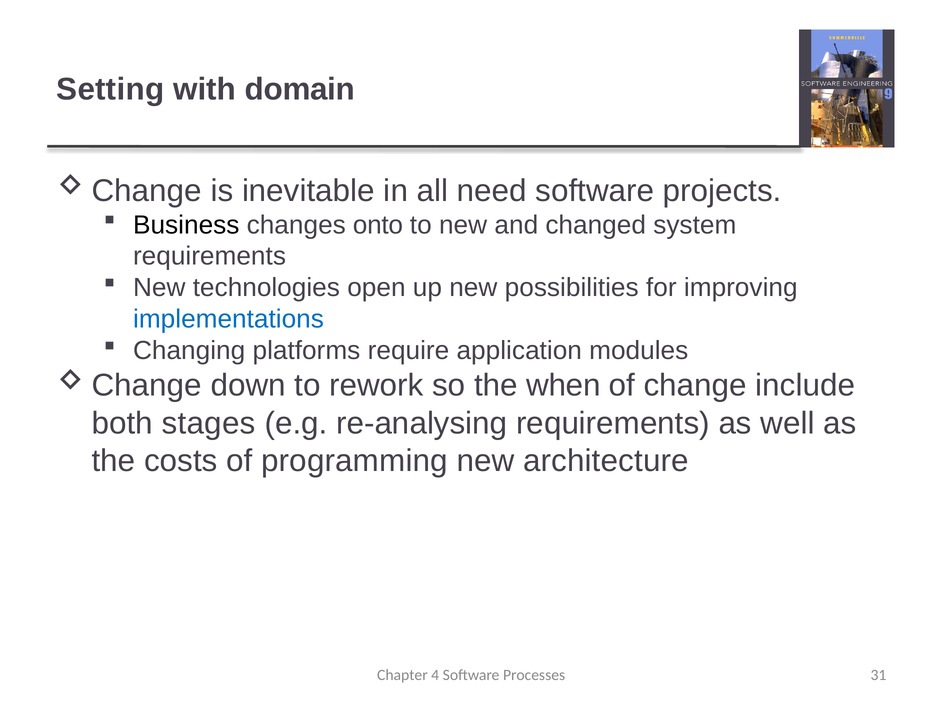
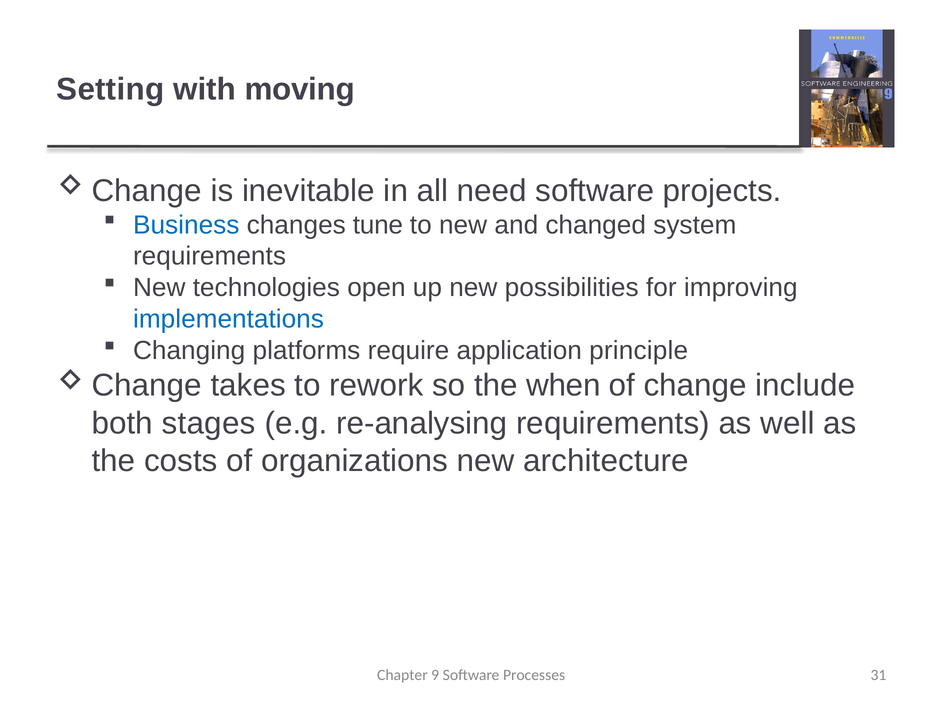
domain: domain -> moving (300, 89)
Business colour: black -> blue (186, 225)
onto: onto -> tune (378, 225)
modules: modules -> principle (639, 351)
down: down -> takes (248, 386)
programming: programming -> organizations (355, 461)
4: 4 -> 9 (435, 675)
